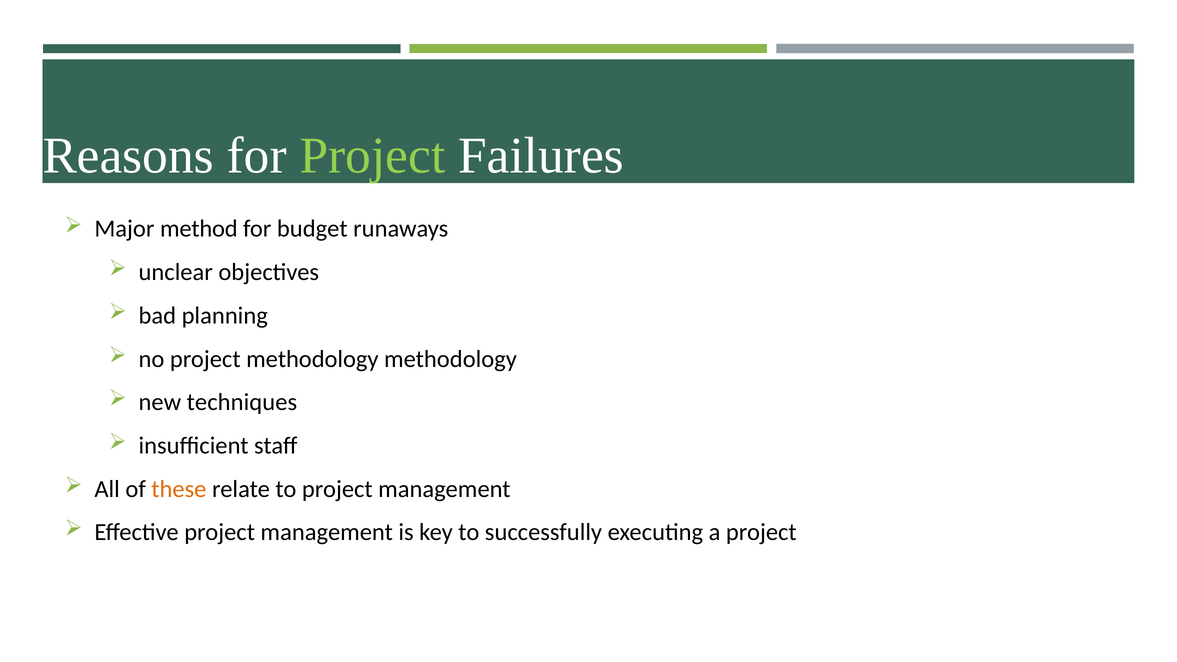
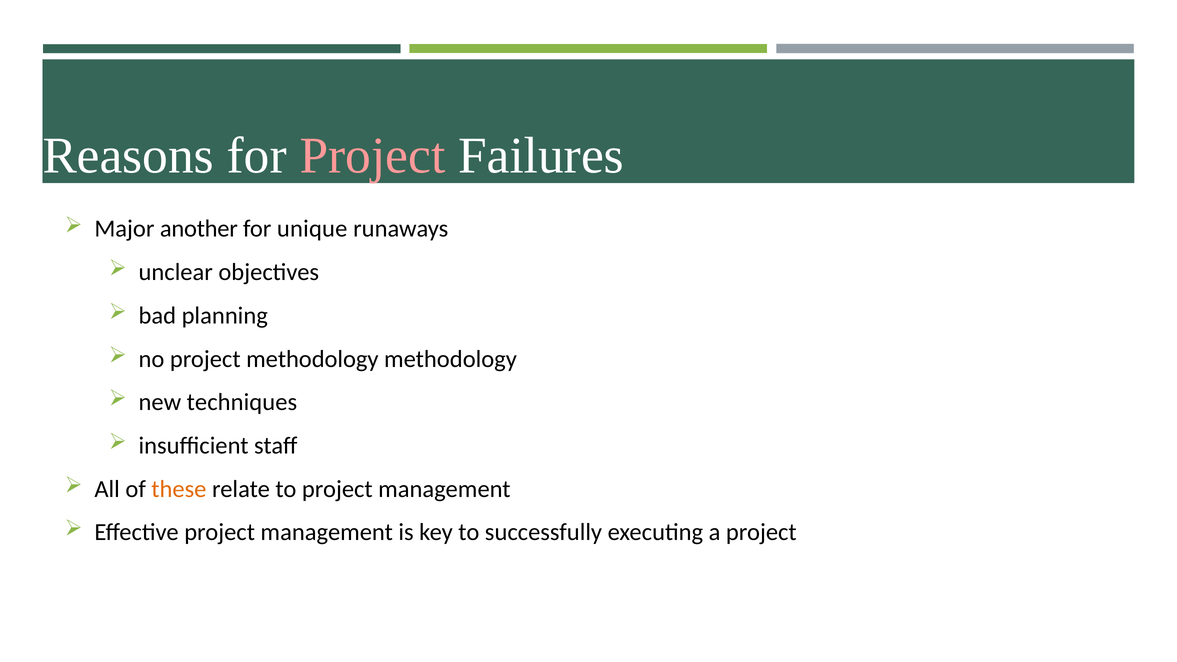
Project colour: light green -> pink (372, 156)
method: method -> another (199, 229)
budget: budget -> unique (312, 229)
